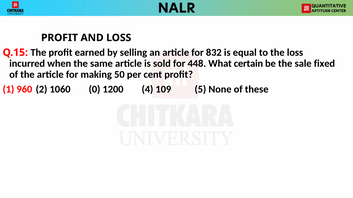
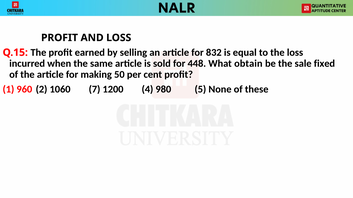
certain: certain -> obtain (248, 64)
0: 0 -> 7 (94, 90)
109: 109 -> 980 (163, 90)
